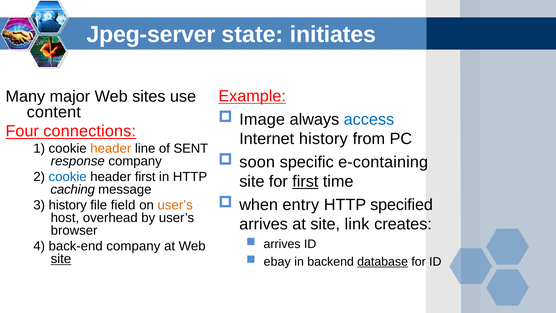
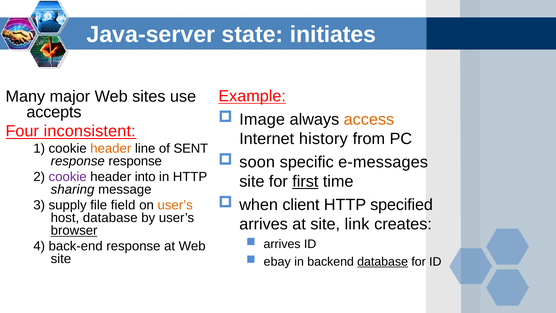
Jpeg-server: Jpeg-server -> Java-server (151, 35)
content: content -> accepts (54, 112)
access colour: blue -> orange (369, 119)
connections: connections -> inconsistent (90, 131)
e-containing: e-containing -> e-messages (383, 162)
response company: company -> response (135, 161)
cookie colour: blue -> purple (68, 177)
header first: first -> into (145, 177)
caching: caching -> sharing (73, 189)
entry: entry -> client (301, 205)
3 history: history -> supply (68, 205)
host overhead: overhead -> database (110, 218)
browser underline: none -> present (74, 230)
back-end company: company -> response (133, 246)
site underline: present -> none (61, 259)
